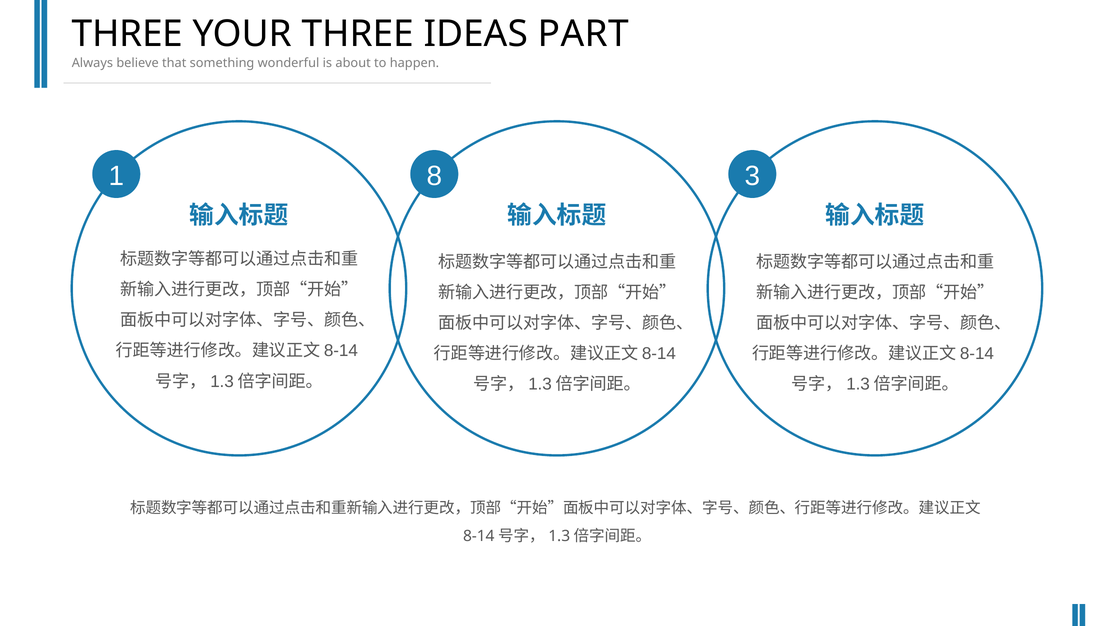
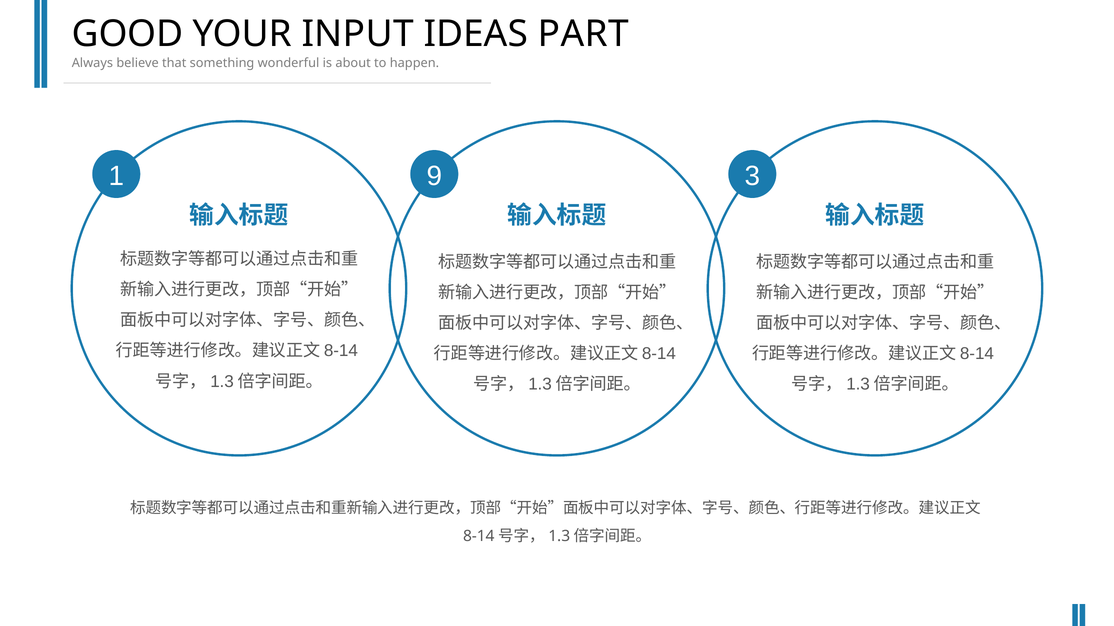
THREE: THREE -> GOOD (127, 34)
YOUR THREE: THREE -> INPUT (358, 34)
8: 8 -> 9 (434, 176)
